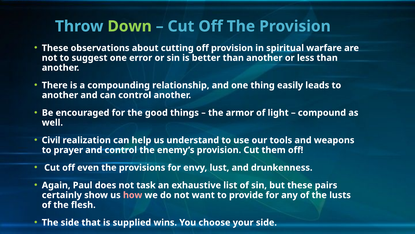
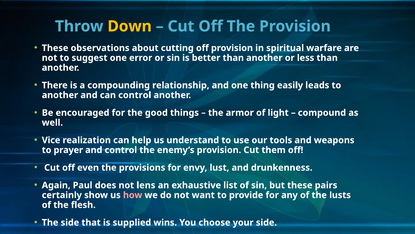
Down colour: light green -> yellow (130, 26)
Civil: Civil -> Vice (51, 140)
task: task -> lens (146, 185)
